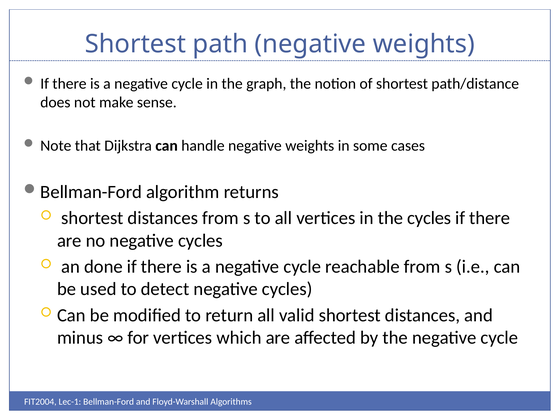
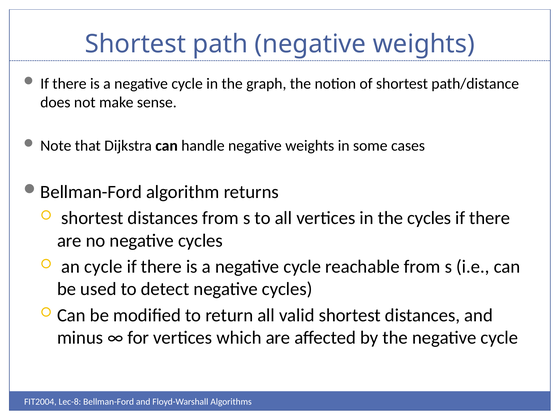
an done: done -> cycle (103, 267)
Lec-1: Lec-1 -> Lec-8 (70, 402)
